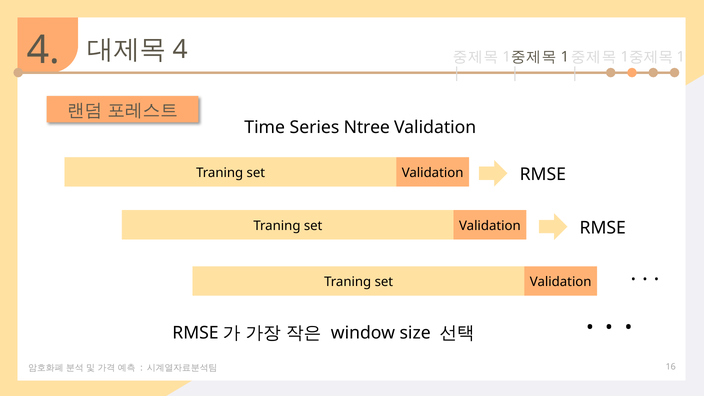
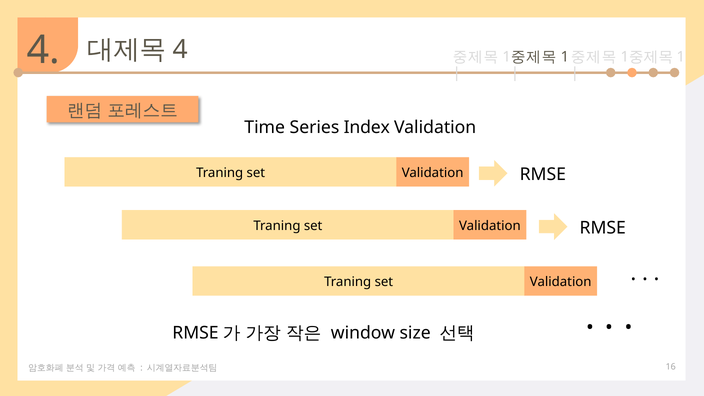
Ntree: Ntree -> Index (367, 128)
